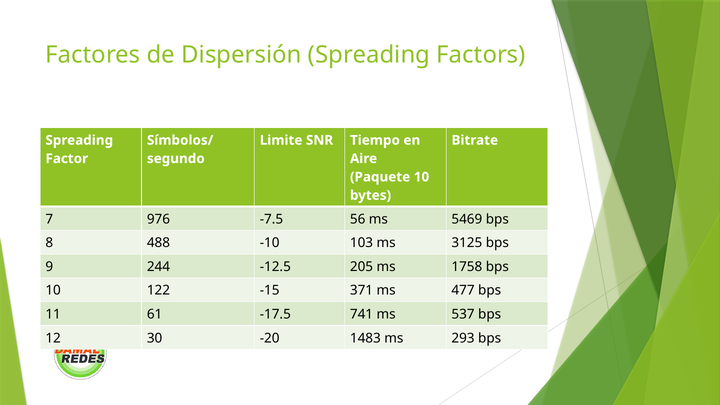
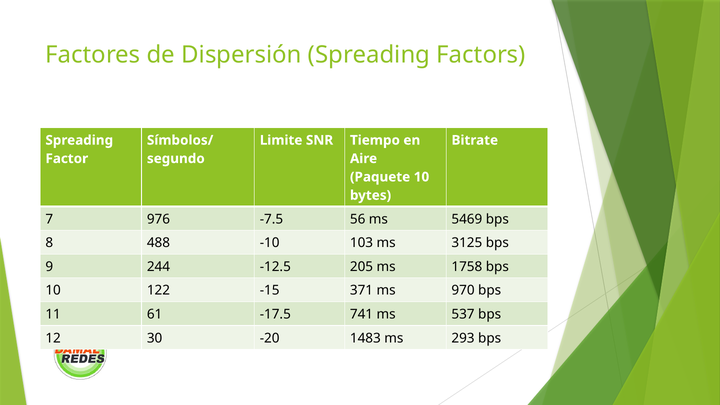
477: 477 -> 970 (463, 291)
